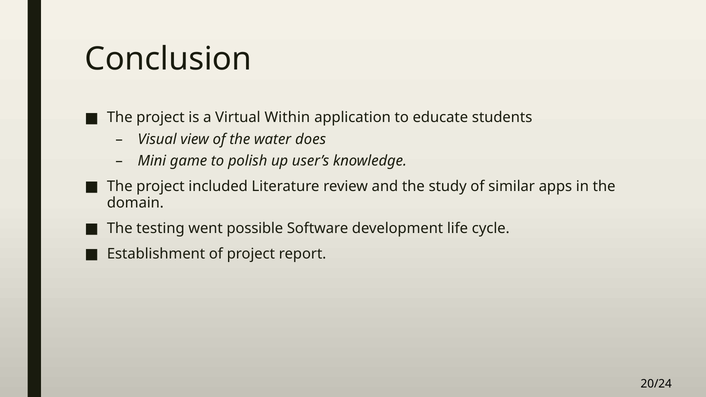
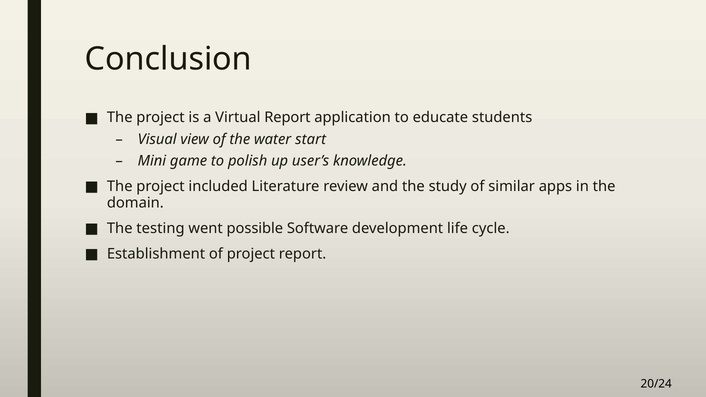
Virtual Within: Within -> Report (287, 117)
does: does -> start (311, 139)
